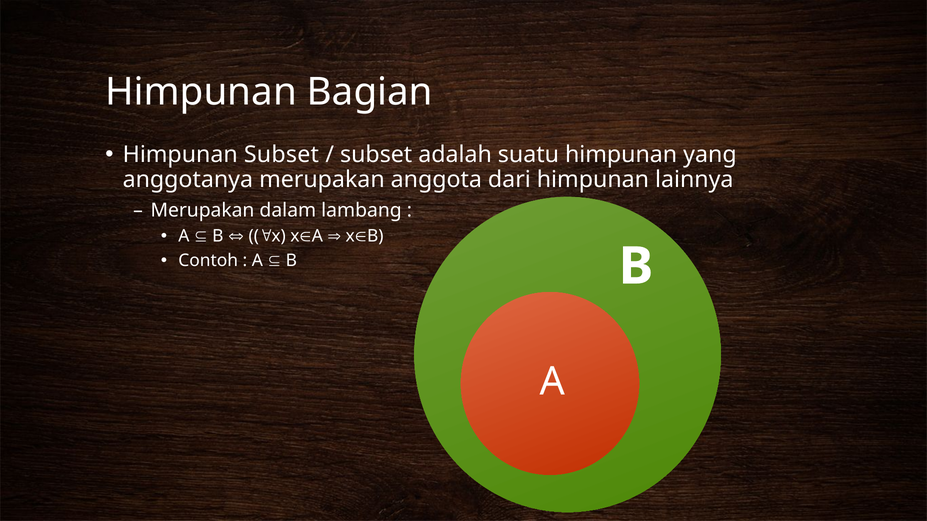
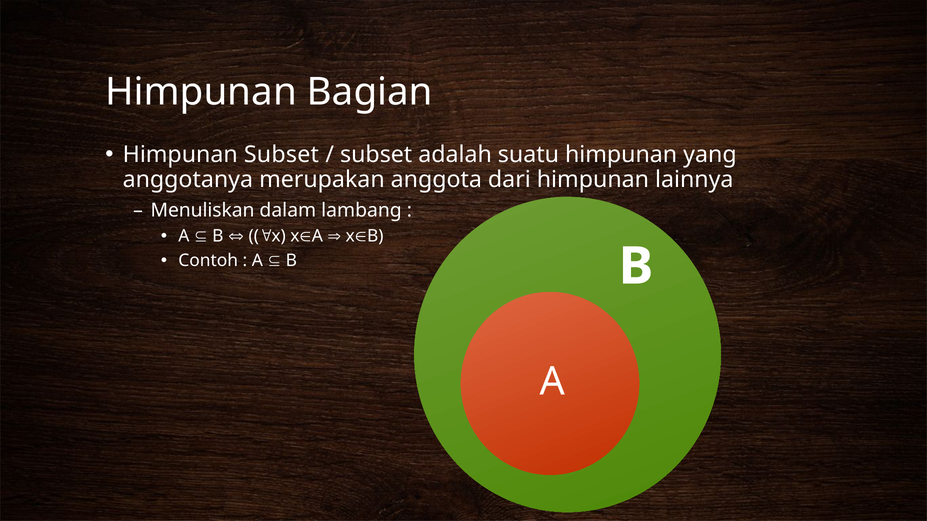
Merupakan: Merupakan -> Menuliskan (203, 211)
